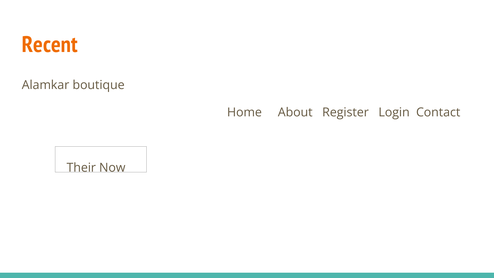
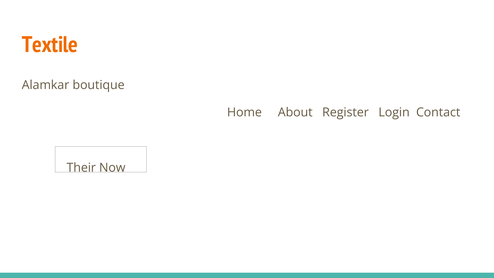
Recent: Recent -> Textile (50, 45)
